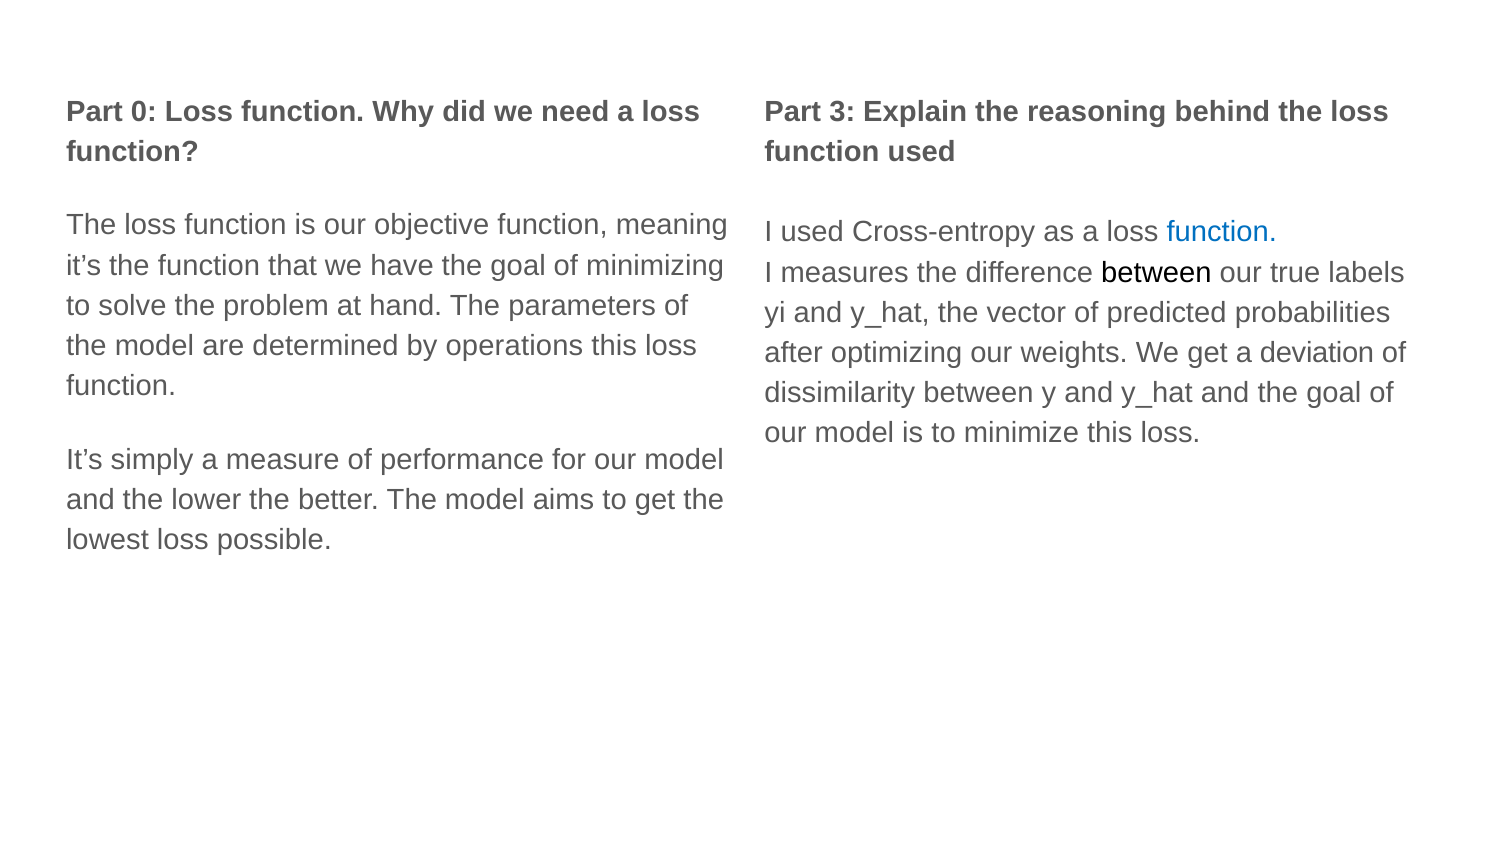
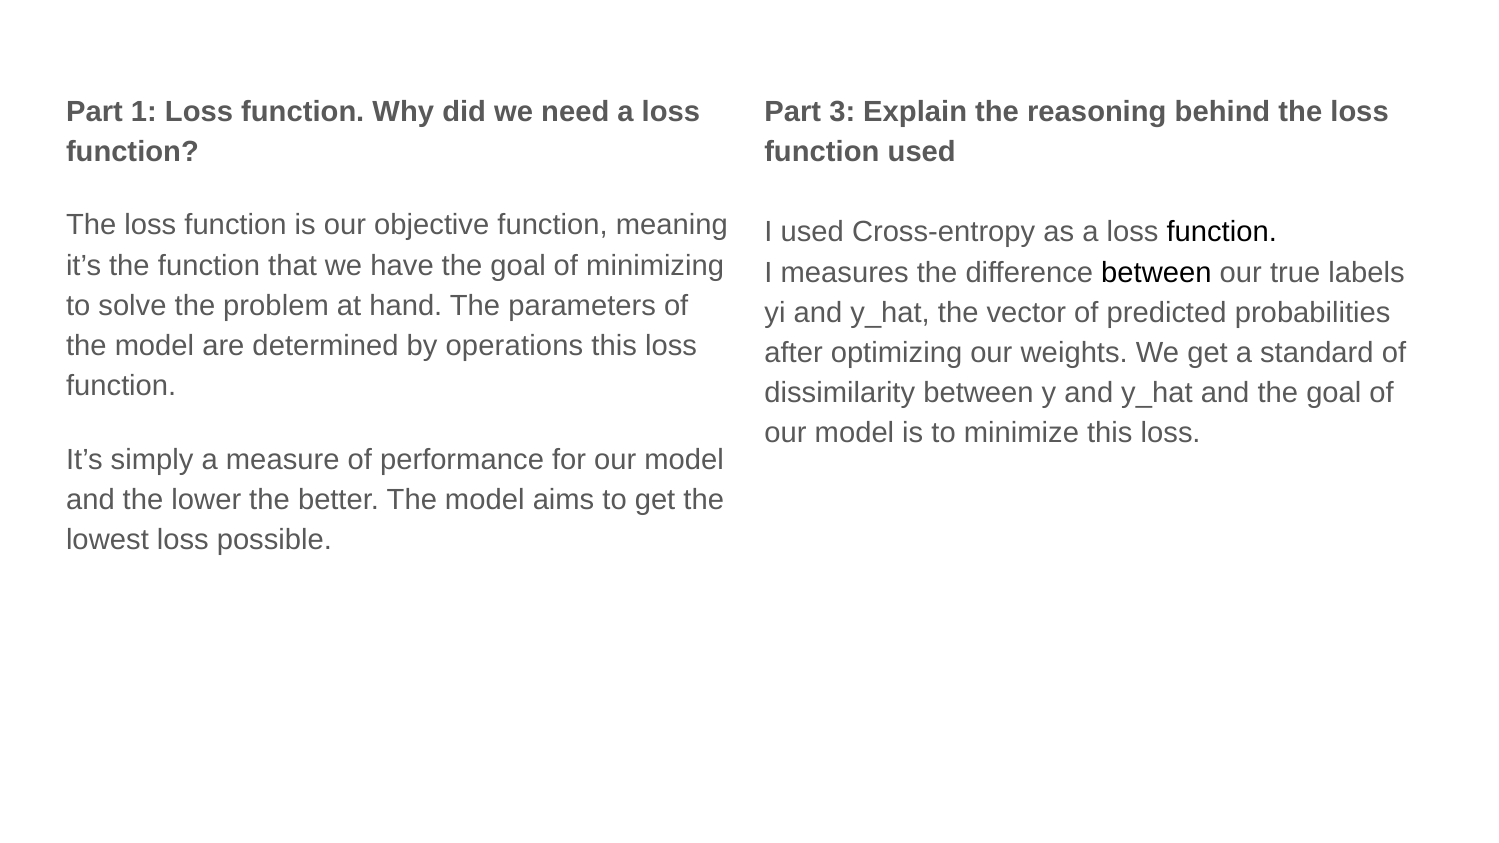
0: 0 -> 1 (144, 112)
function colour: blue -> black (1222, 232)
deviation: deviation -> standard (1317, 353)
